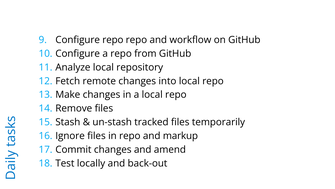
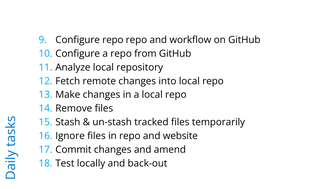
markup: markup -> website (180, 135)
